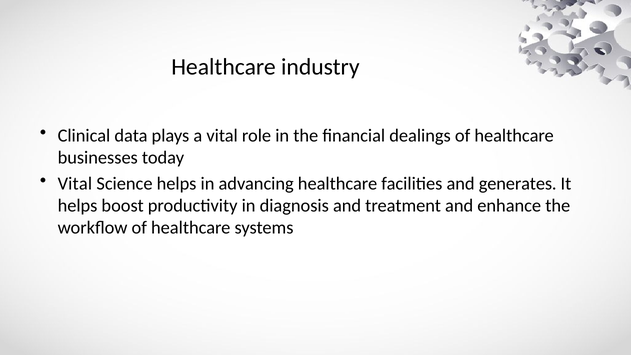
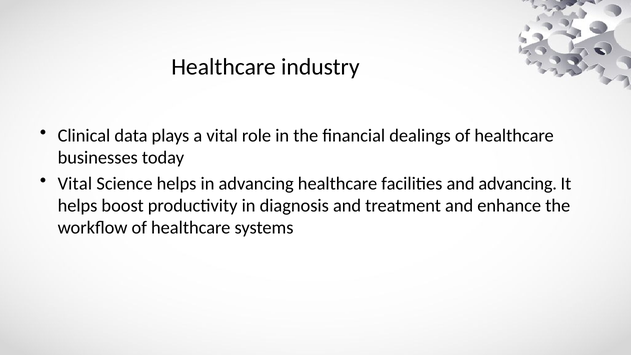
and generates: generates -> advancing (518, 183)
